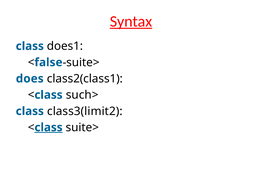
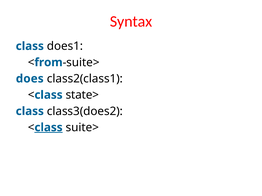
Syntax underline: present -> none (131, 21)
false: false -> from (49, 63)
such>: such> -> state> (82, 95)
class3(limit2: class3(limit2 -> class3(does2 (85, 111)
